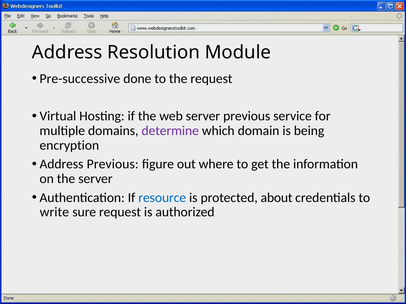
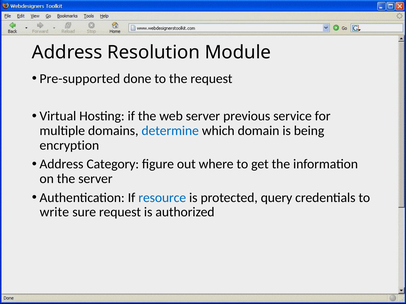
Pre-successive: Pre-successive -> Pre-supported (80, 79)
determine colour: purple -> blue (170, 131)
Address Previous: Previous -> Category (113, 164)
about: about -> query (277, 198)
